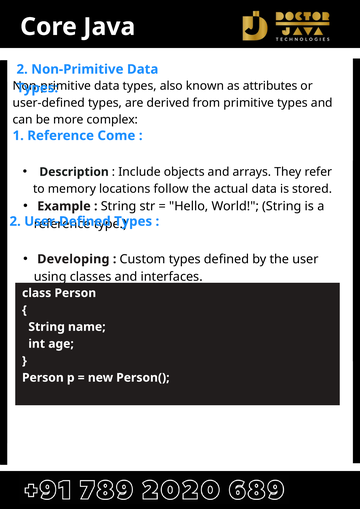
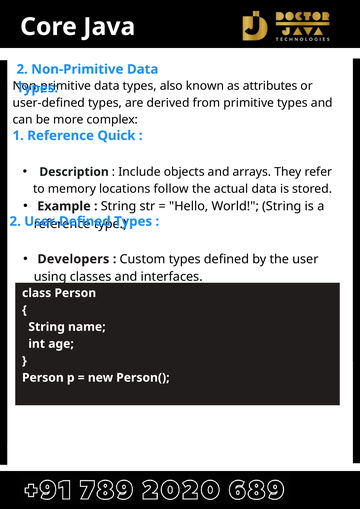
Come: Come -> Quick (116, 136)
Developing: Developing -> Developers (73, 259)
